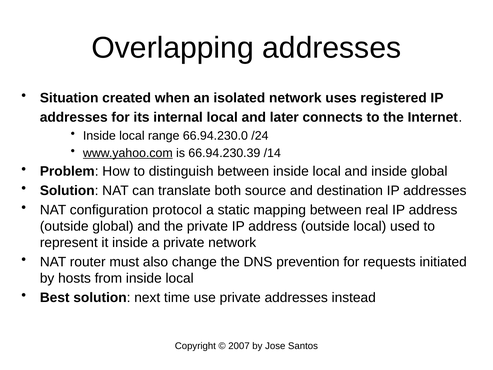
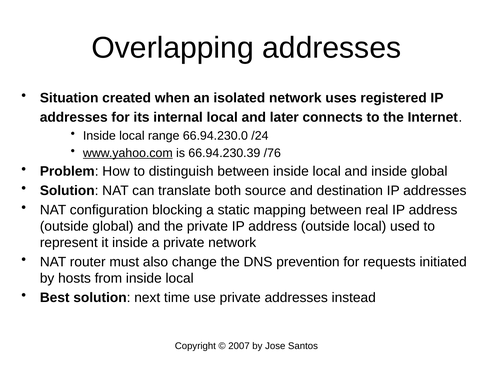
/14: /14 -> /76 (272, 153)
protocol: protocol -> blocking (177, 210)
